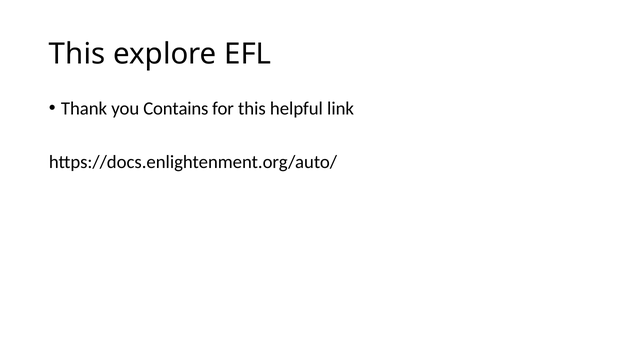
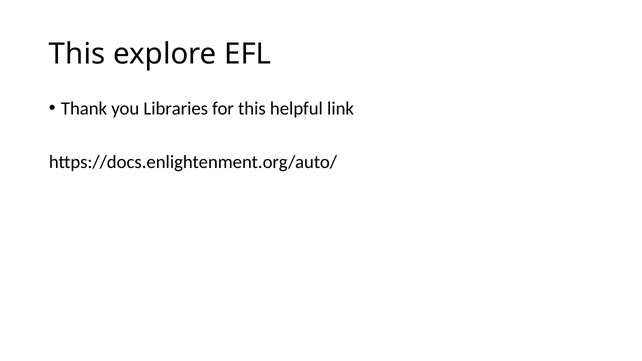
Contains: Contains -> Libraries (176, 109)
